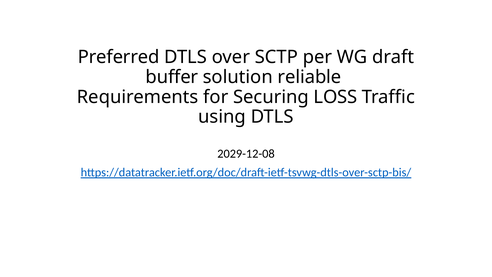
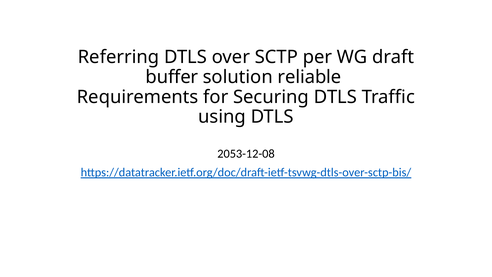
Preferred: Preferred -> Referring (119, 57)
Securing LOSS: LOSS -> DTLS (335, 97)
2029-12-08: 2029-12-08 -> 2053-12-08 (246, 154)
